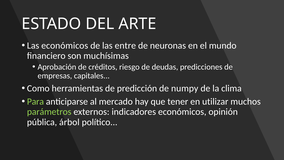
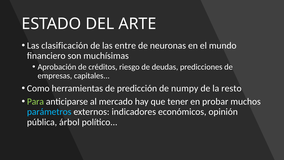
Las económicos: económicos -> clasificación (65, 46)
clima: clima -> resto (231, 88)
utilizar: utilizar -> probar (215, 101)
parámetros colour: light green -> light blue (49, 112)
